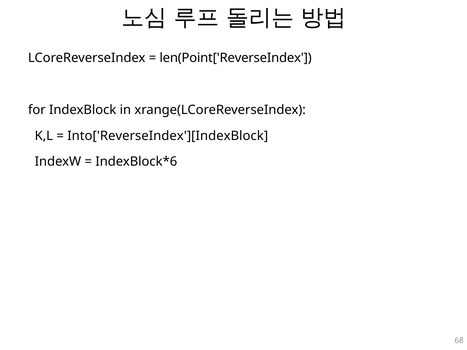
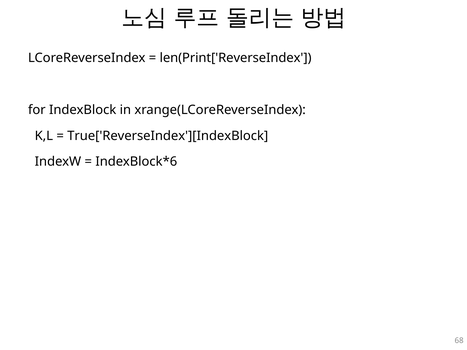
len(Point['ReverseIndex: len(Point['ReverseIndex -> len(Print['ReverseIndex (236, 58)
Into['ReverseIndex'][IndexBlock: Into['ReverseIndex'][IndexBlock -> True['ReverseIndex'][IndexBlock (168, 136)
